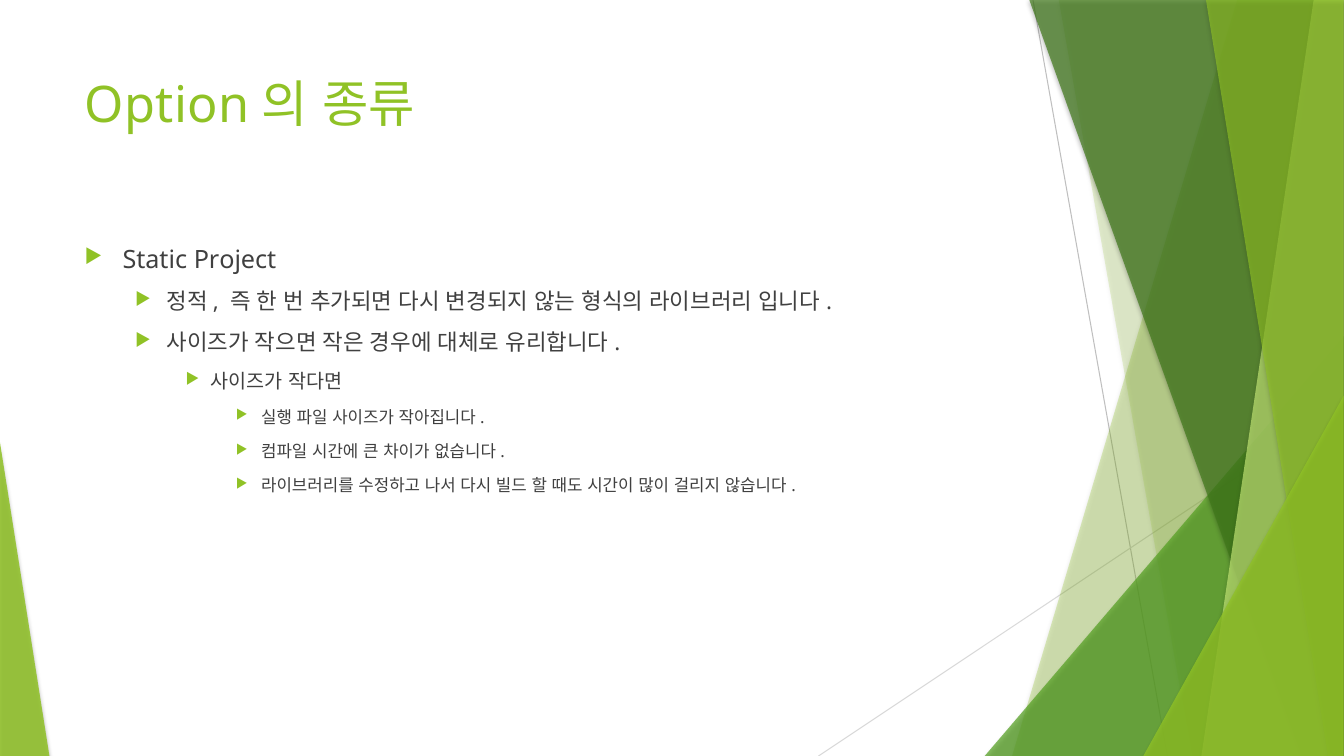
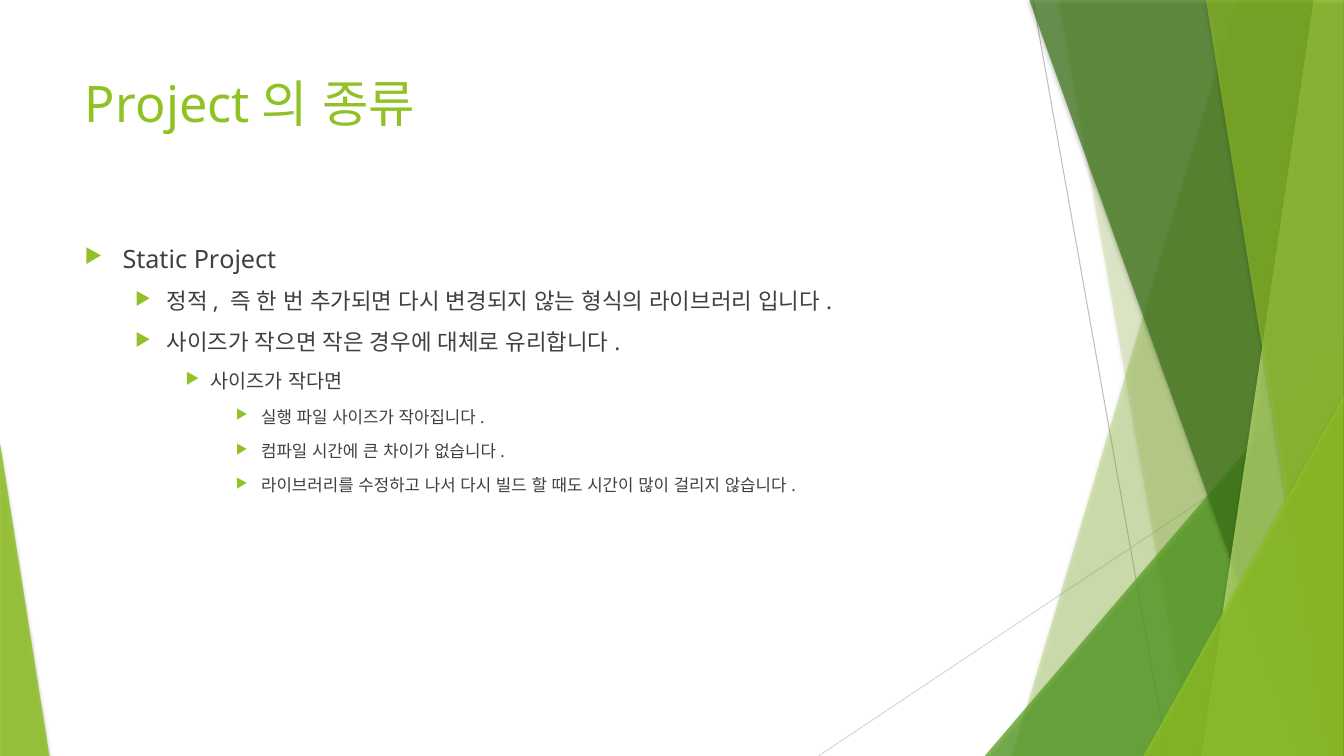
Option: Option -> Project (167, 106)
